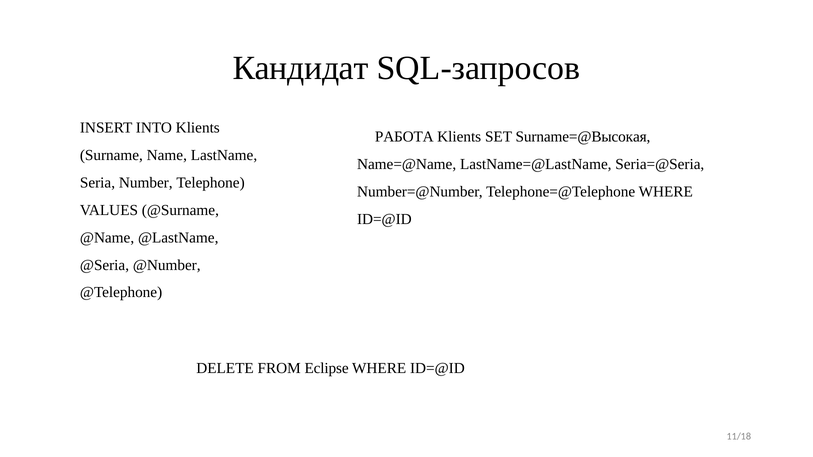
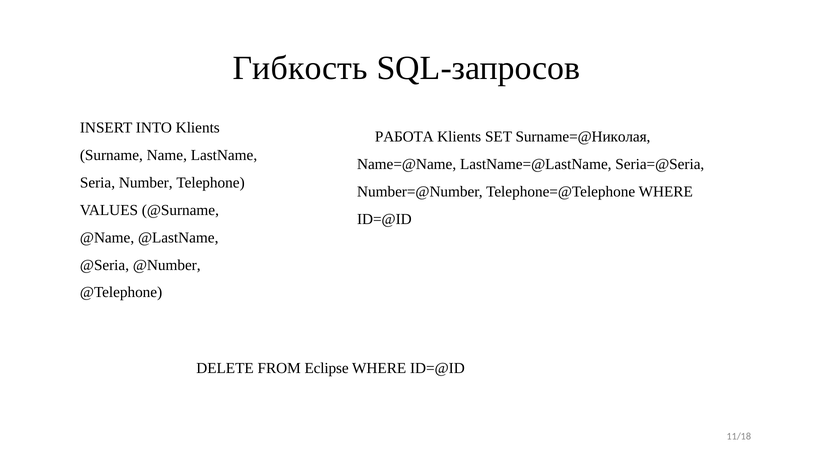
Кандидат: Кандидат -> Гибкость (300, 68)
Surname=@Высокая: Surname=@Высокая -> Surname=@Николая (583, 137)
